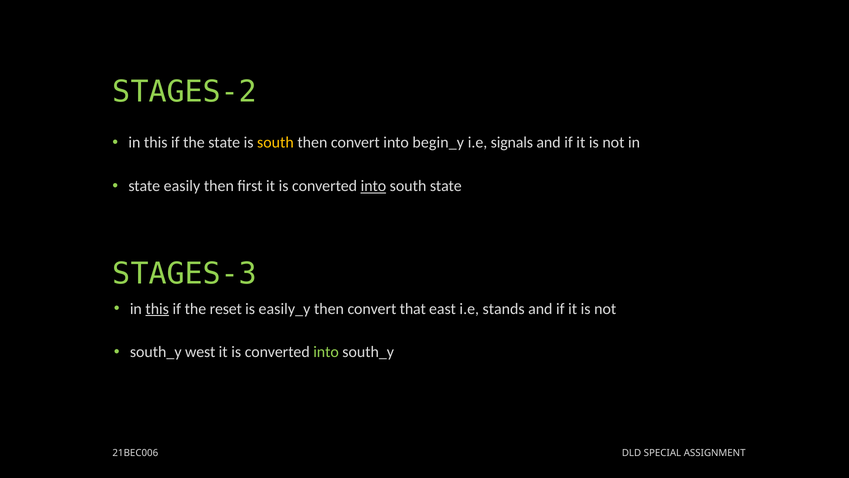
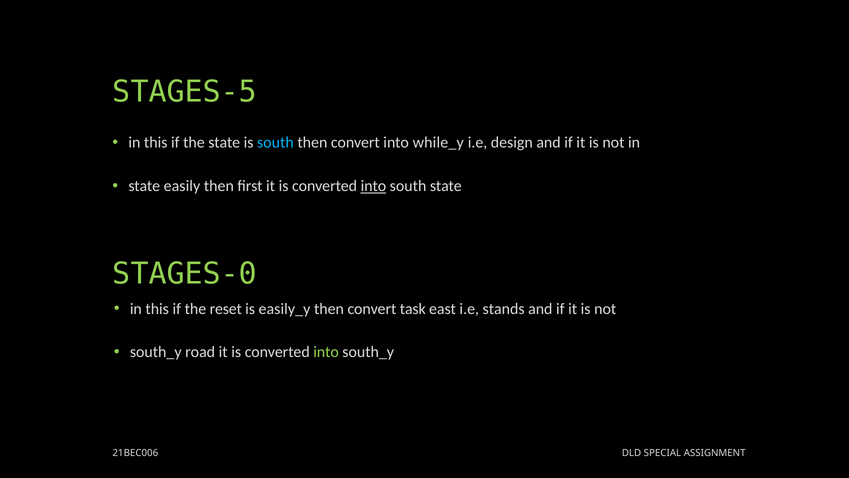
STAGES-2: STAGES-2 -> STAGES-5 (185, 92)
south colour: yellow -> light blue (275, 143)
begin_y: begin_y -> while_y (438, 143)
signals: signals -> design (512, 143)
STAGES-3: STAGES-3 -> STAGES-0 (185, 274)
this underline: present -> none (157, 308)
that: that -> task (413, 308)
west: west -> road (200, 352)
